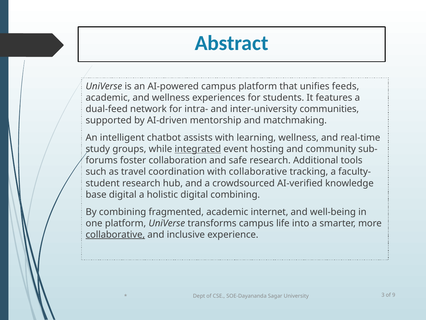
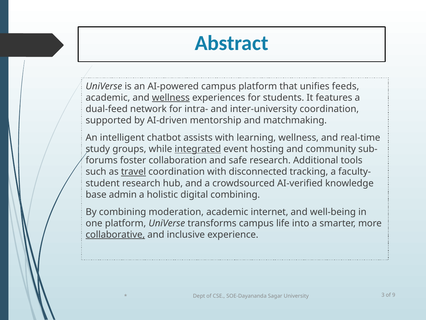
wellness underline: none -> present (171, 98)
inter-university communities: communities -> coordination (329, 109)
travel underline: none -> present (133, 172)
with collaborative: collaborative -> disconnected (258, 172)
base digital: digital -> admin (123, 194)
fragmented: fragmented -> moderation (176, 212)
